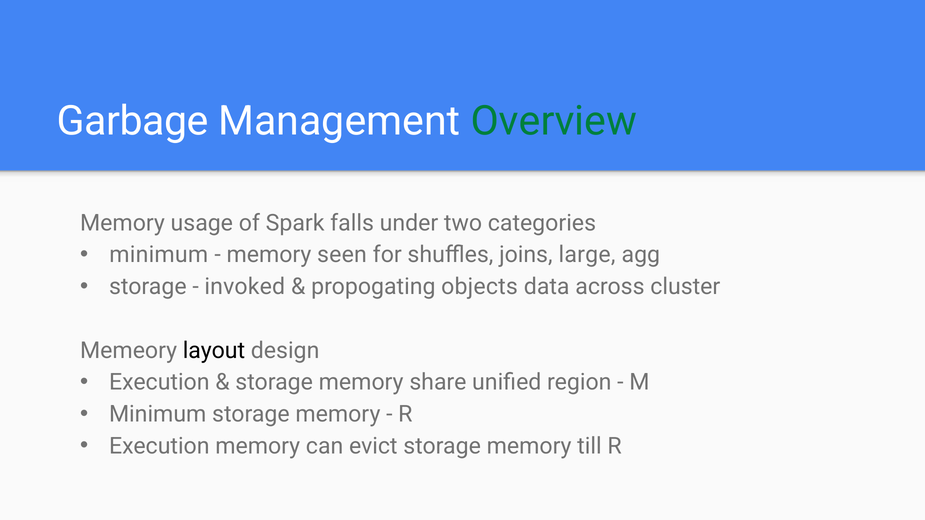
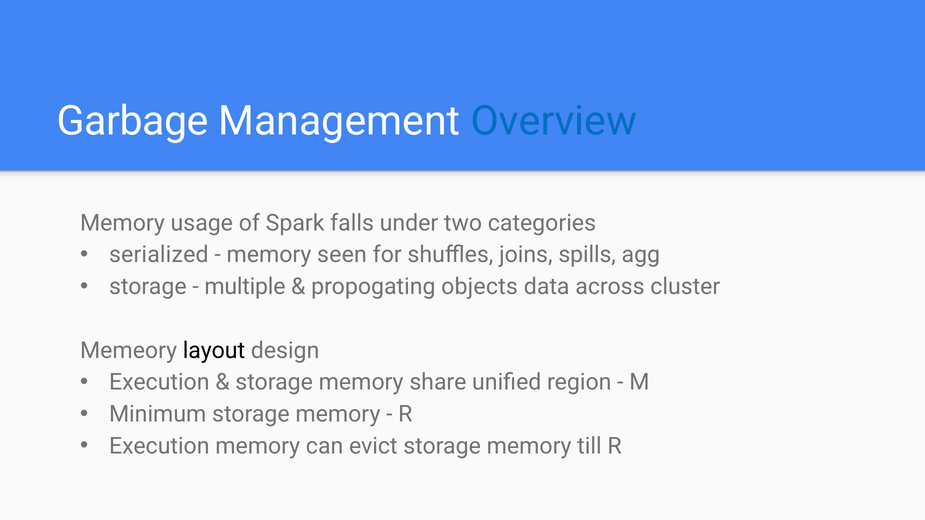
Overview colour: green -> blue (554, 121)
minimum: minimum -> serialized (159, 255)
large: large -> spills (587, 255)
invoked: invoked -> multiple (245, 287)
